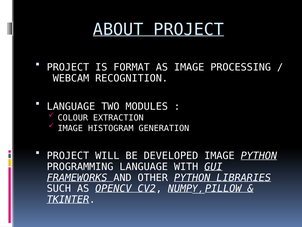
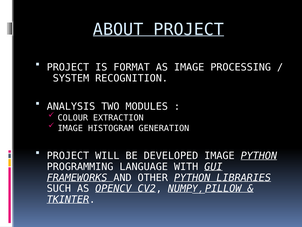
WEBCAM: WEBCAM -> SYSTEM (71, 78)
LANGUAGE: LANGUAGE -> ANALYSIS (71, 106)
